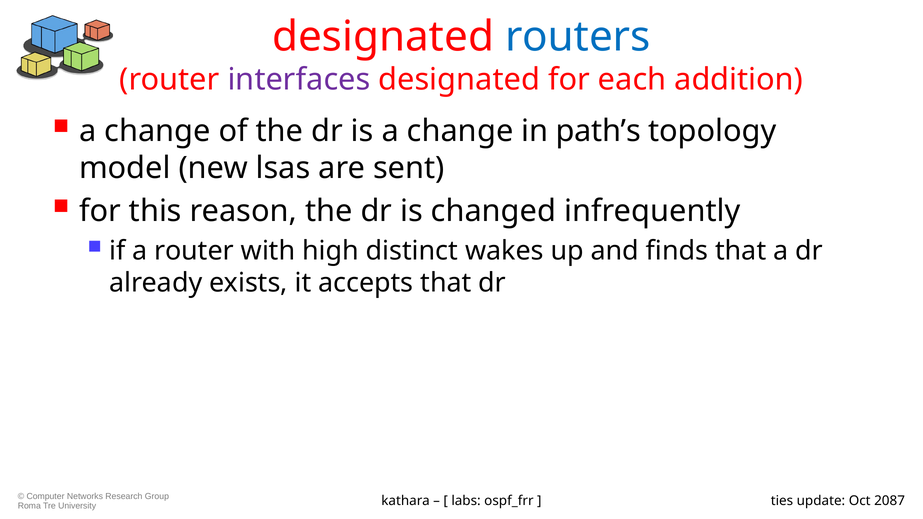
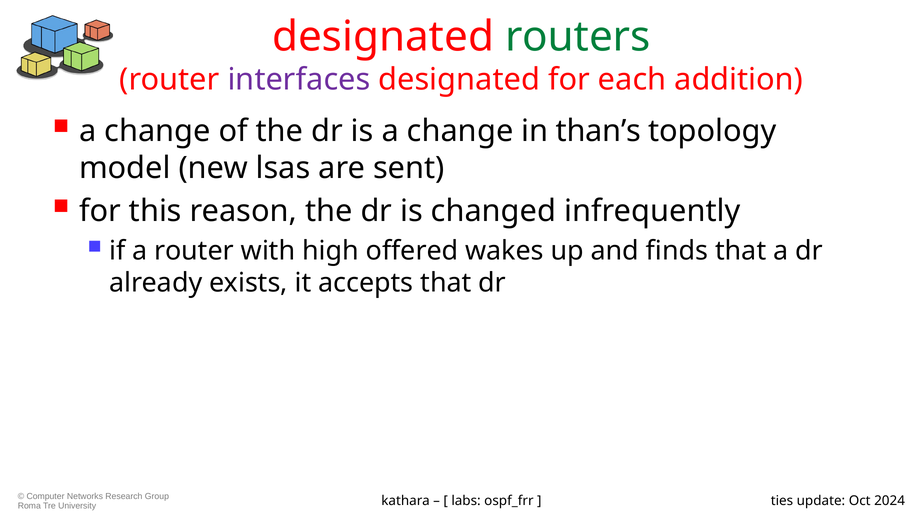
routers colour: blue -> green (578, 37)
path’s: path’s -> than’s (598, 131)
distinct: distinct -> offered (412, 251)
2087: 2087 -> 2024 (890, 501)
